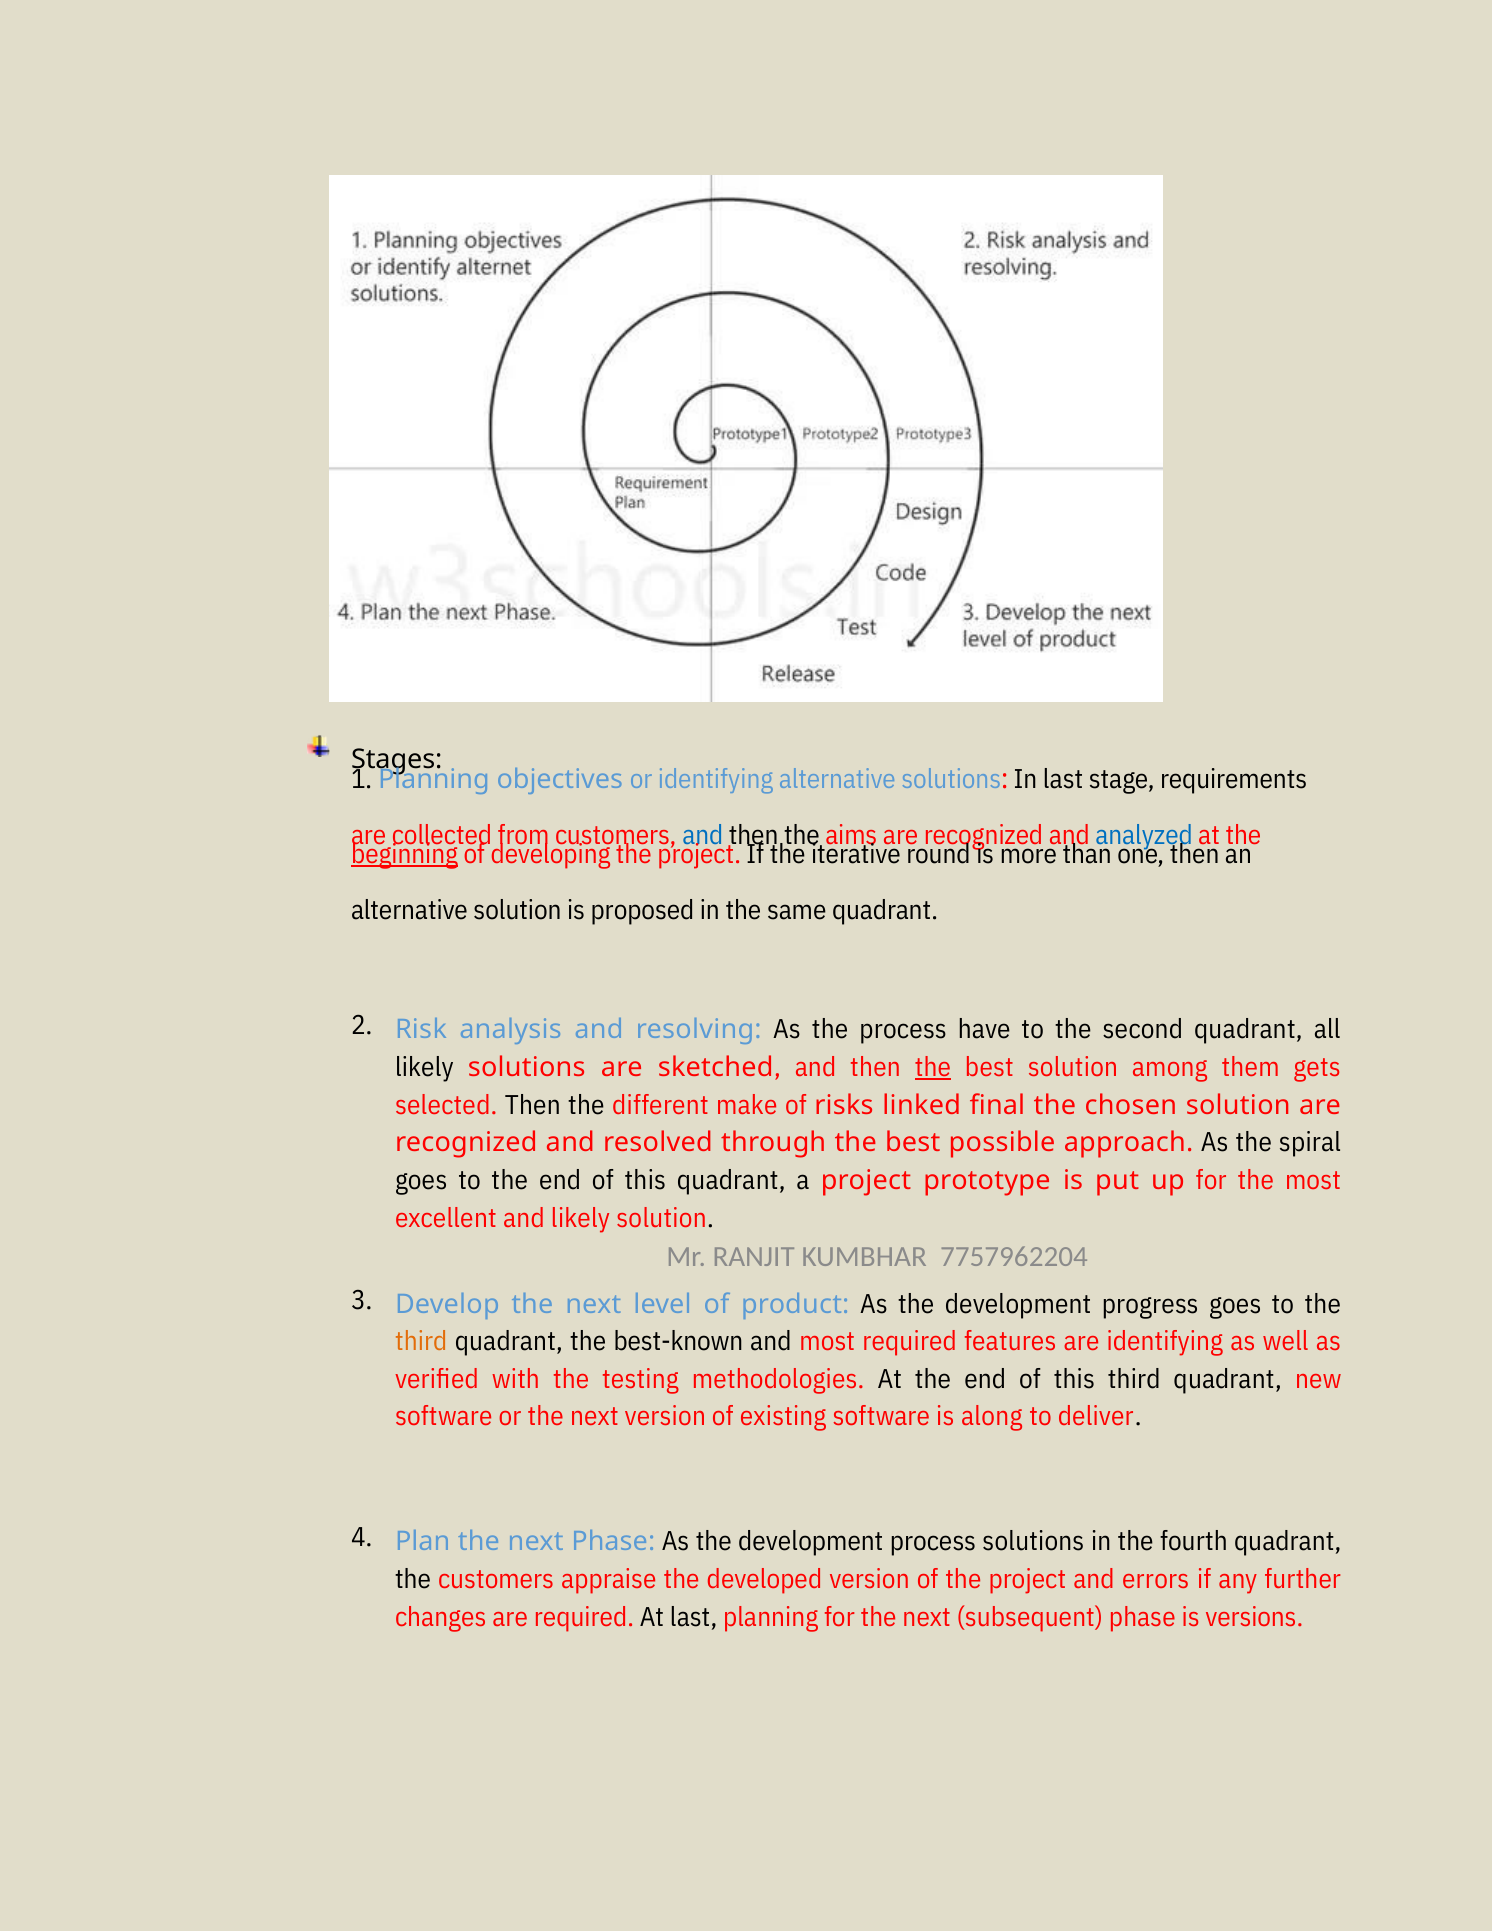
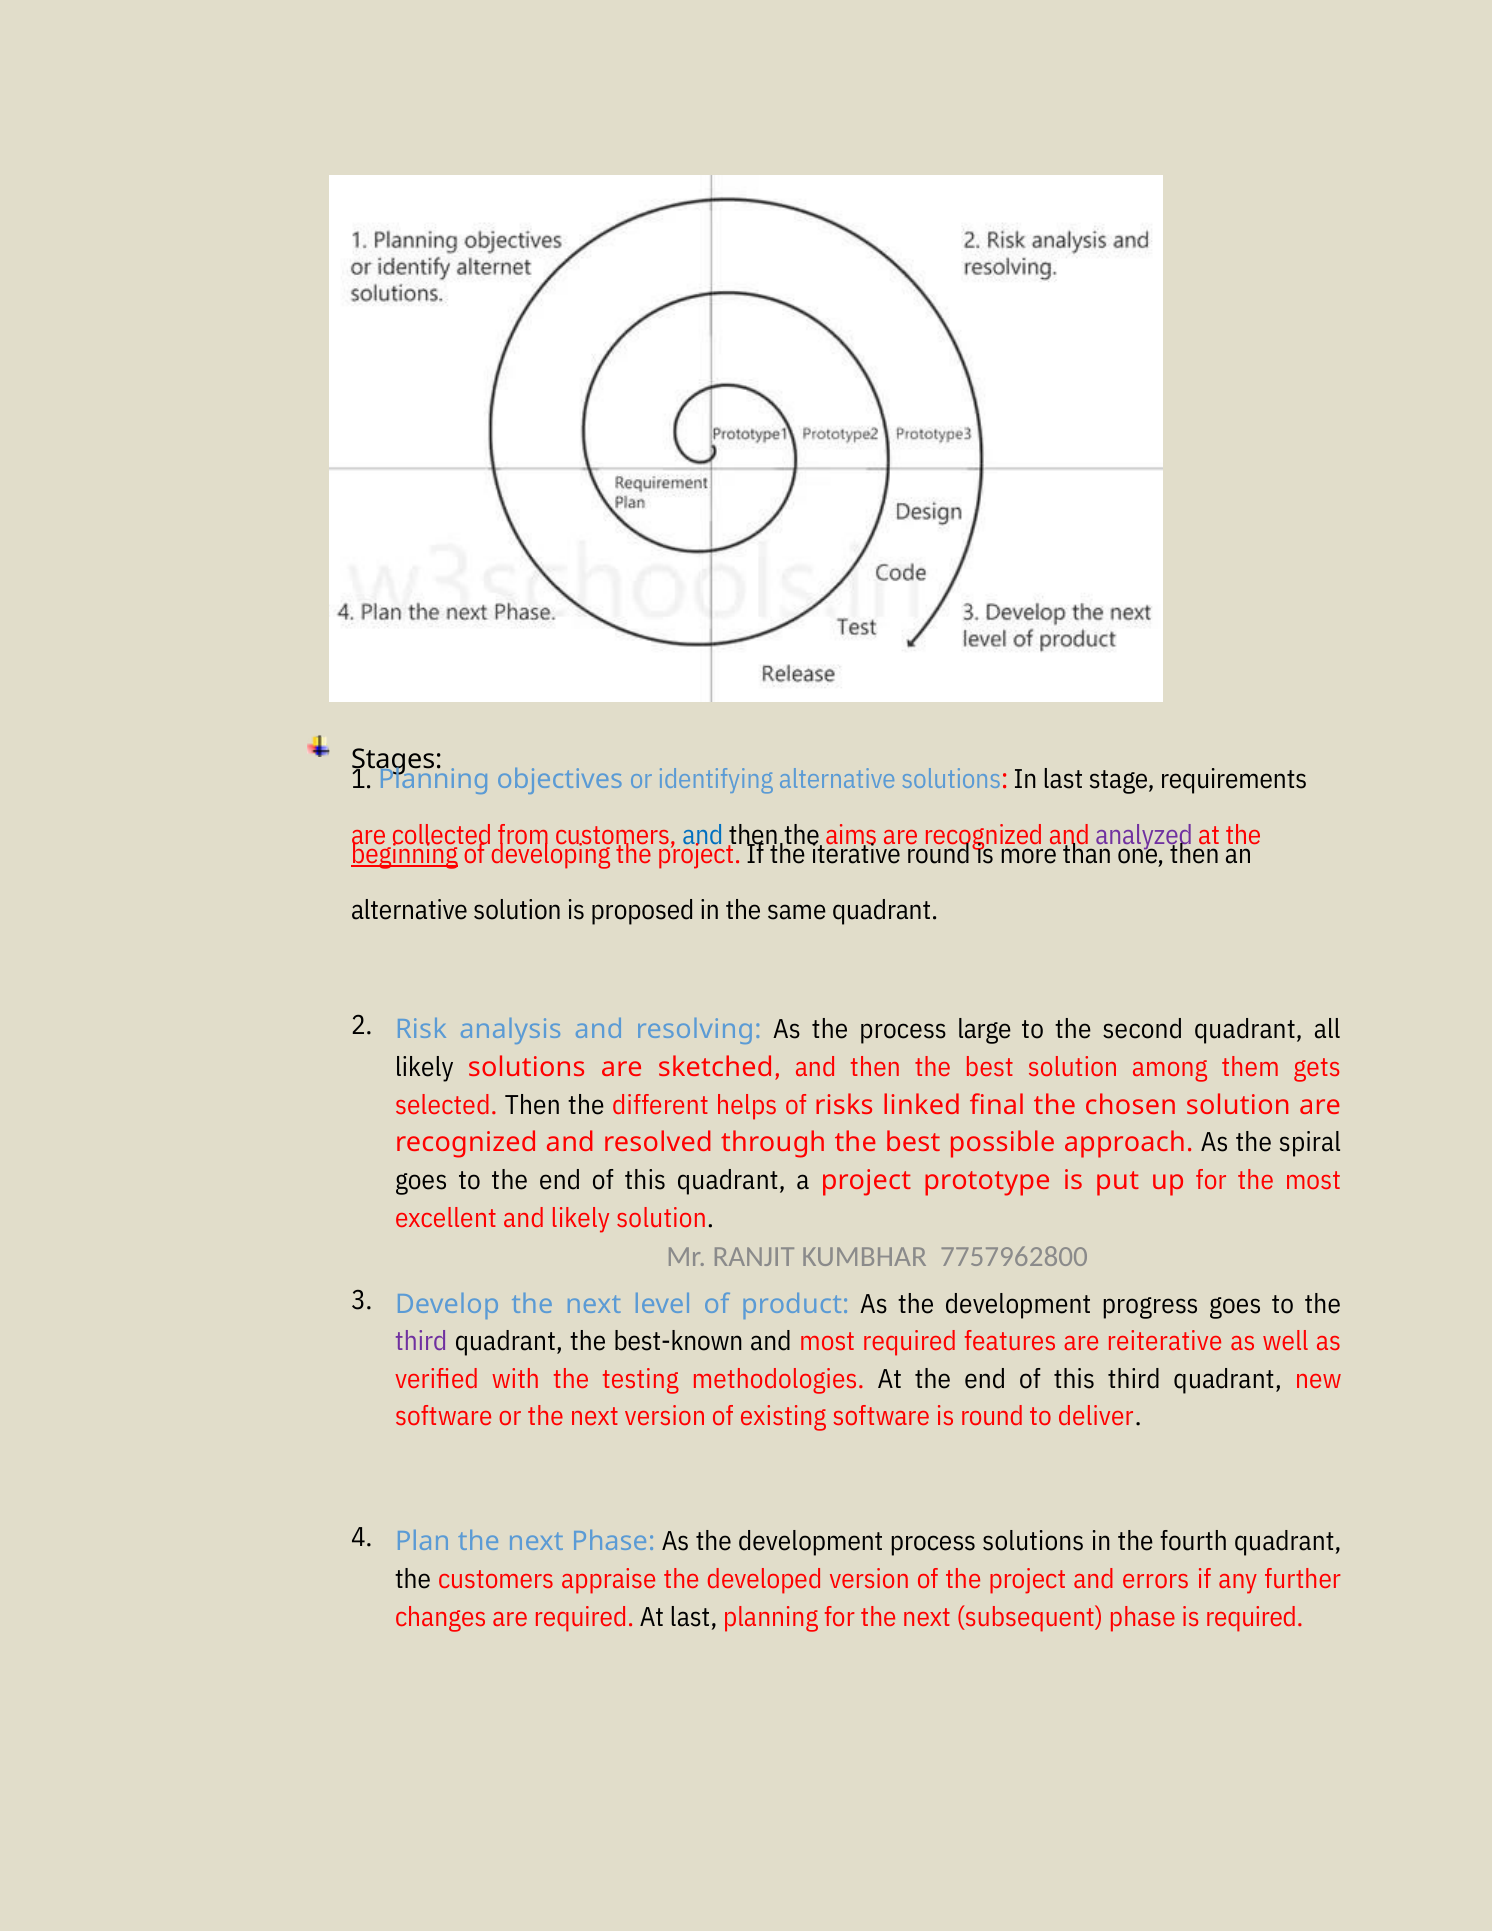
analyzed colour: blue -> purple (1144, 835)
have: have -> large (984, 1029)
the underline: present -> none (933, 1067)
make: make -> helps (747, 1105)
7757962204: 7757962204 -> 7757962800 (1014, 1257)
third colour: orange -> purple (421, 1342)
are identifying: identifying -> reiterative (1165, 1342)
is along: along -> round (992, 1416)
is versions: versions -> required (1254, 1617)
